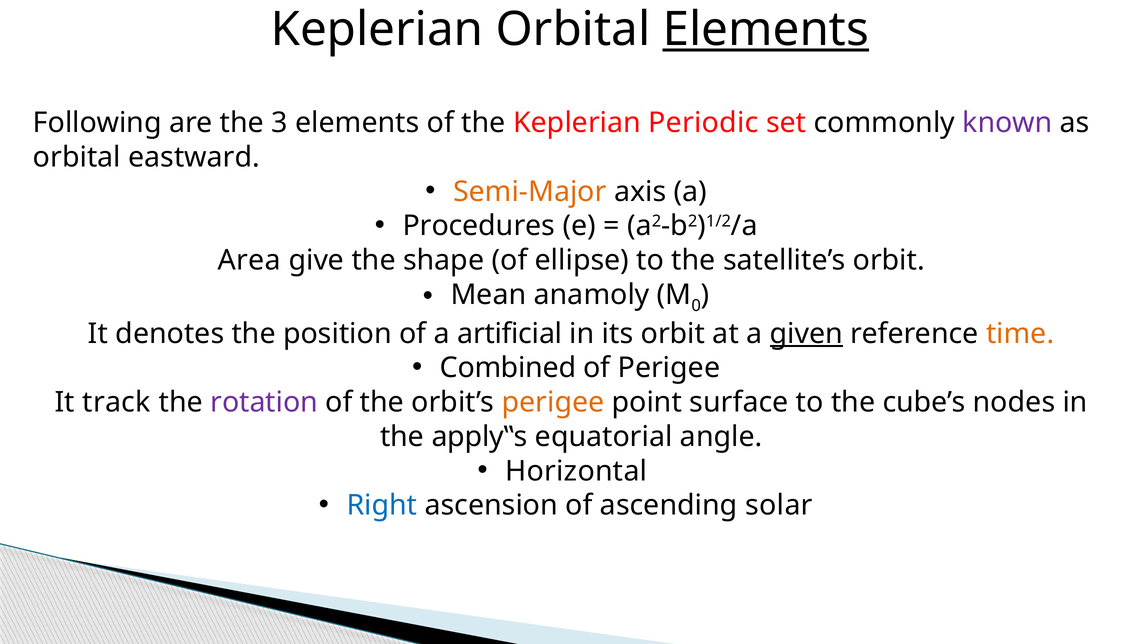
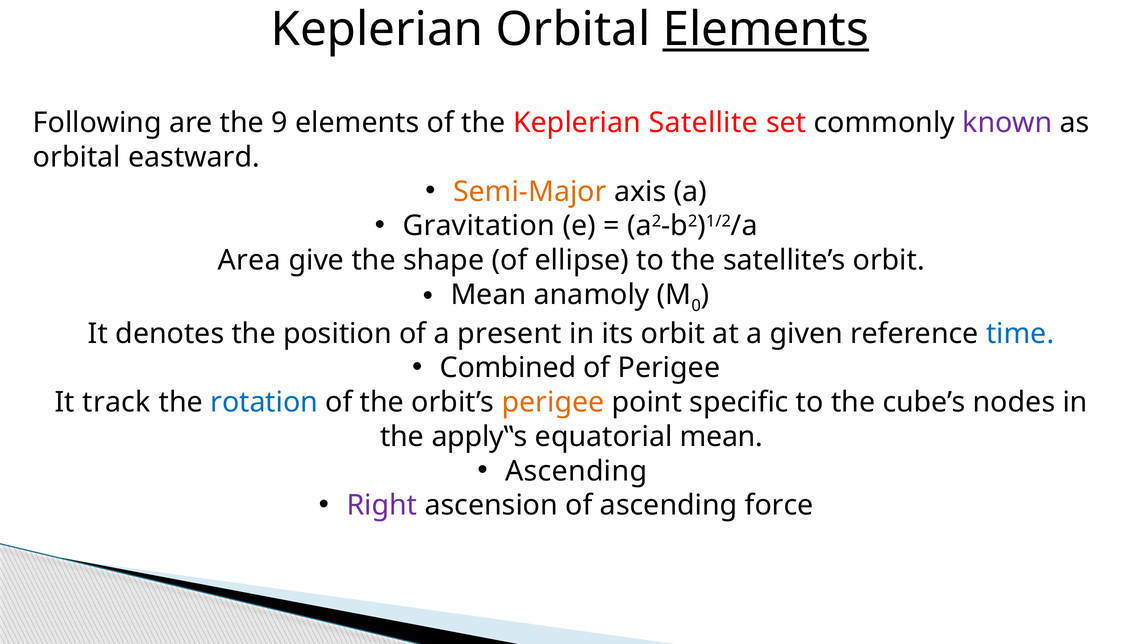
3: 3 -> 9 (280, 123)
Periodic: Periodic -> Satellite (703, 123)
Procedures: Procedures -> Gravitation (479, 226)
artificial: artificial -> present (510, 333)
given underline: present -> none (806, 333)
time colour: orange -> blue (1020, 333)
rotation colour: purple -> blue (264, 402)
surface: surface -> specific (739, 402)
equatorial angle: angle -> mean (721, 436)
Horizontal: Horizontal -> Ascending (576, 471)
Right colour: blue -> purple (382, 505)
solar: solar -> force (779, 505)
